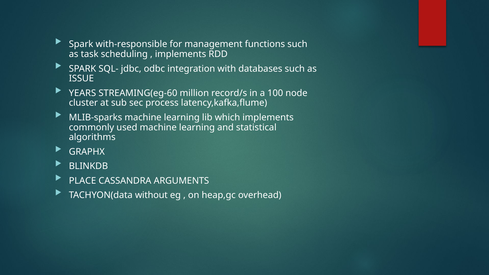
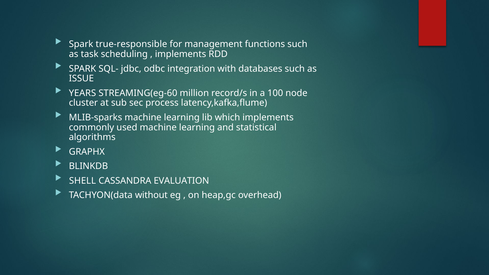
with-responsible: with-responsible -> true-responsible (131, 44)
PLACE: PLACE -> SHELL (82, 181)
ARGUMENTS: ARGUMENTS -> EVALUATION (181, 181)
